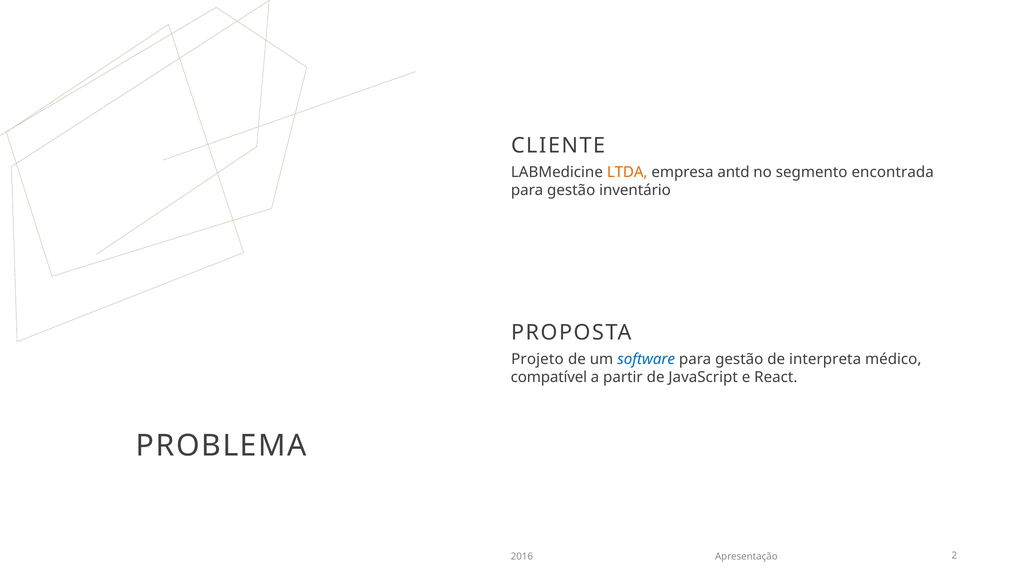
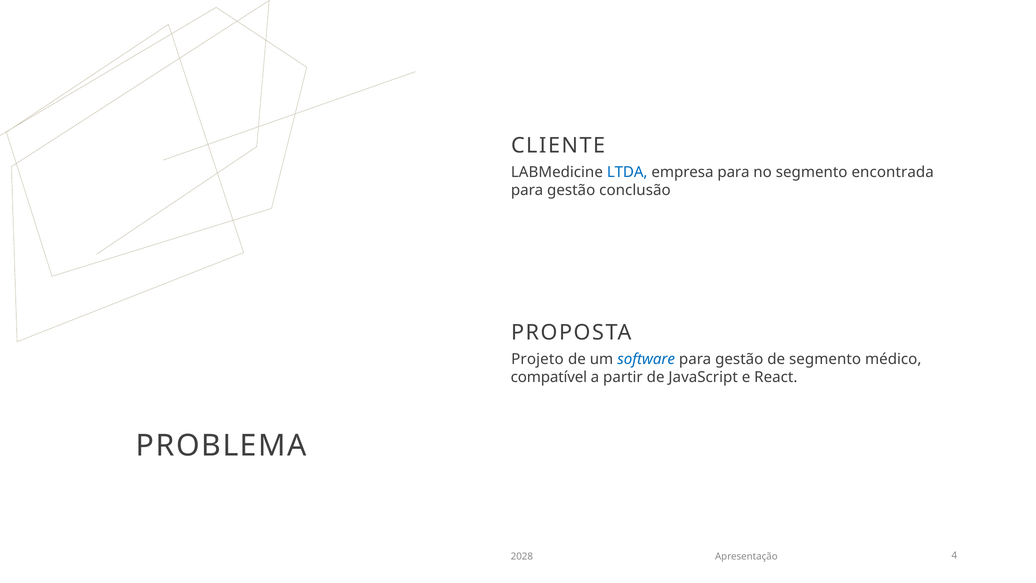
LTDA colour: orange -> blue (627, 172)
empresa antd: antd -> para (734, 172)
inventário: inventário -> conclusão (635, 190)
de interpreta: interpreta -> segmento (825, 359)
2016: 2016 -> 2028 (522, 556)
2: 2 -> 4 (954, 556)
